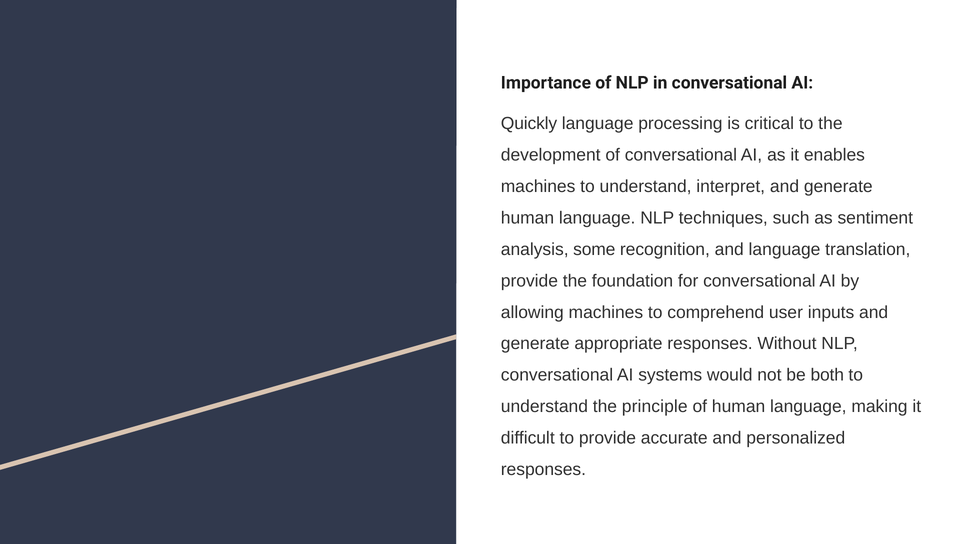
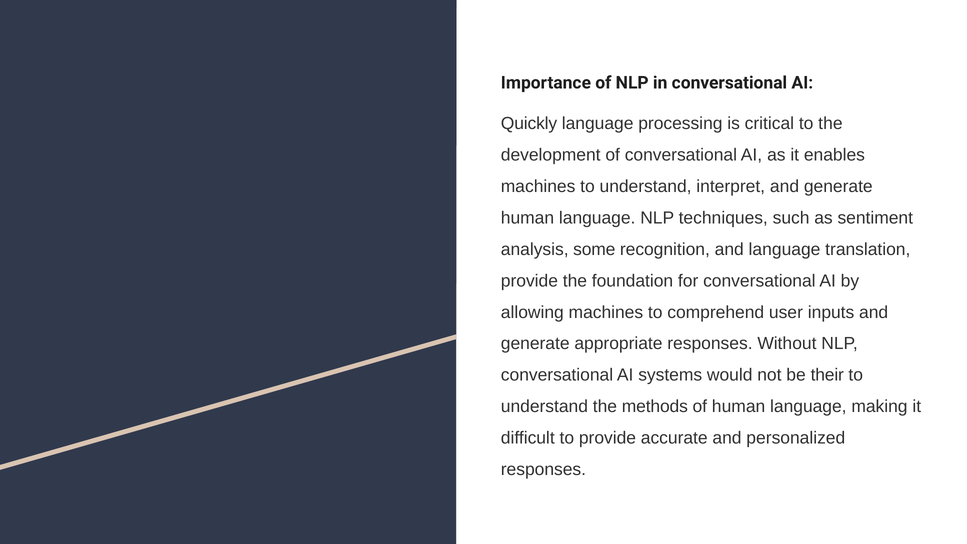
both: both -> their (827, 375)
principle: principle -> methods (655, 407)
